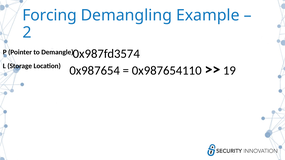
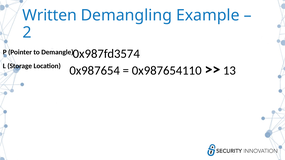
Forcing: Forcing -> Written (50, 15)
19: 19 -> 13 (230, 71)
